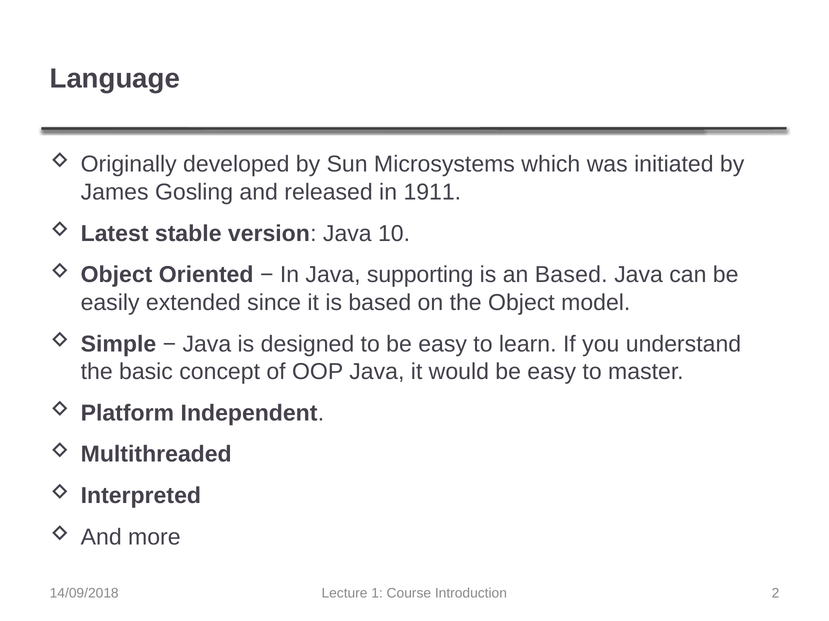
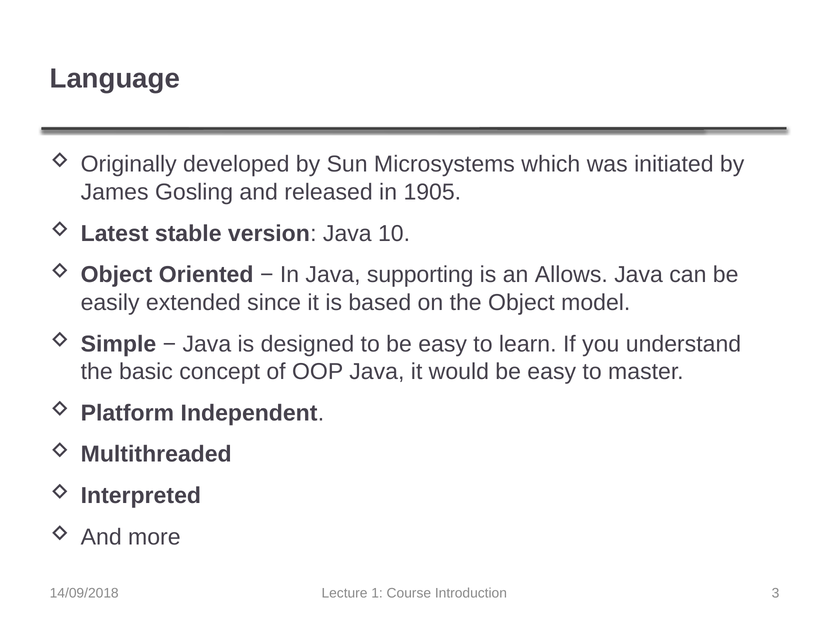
1911: 1911 -> 1905 (432, 192)
an Based: Based -> Allows (571, 275)
2: 2 -> 3 (775, 594)
